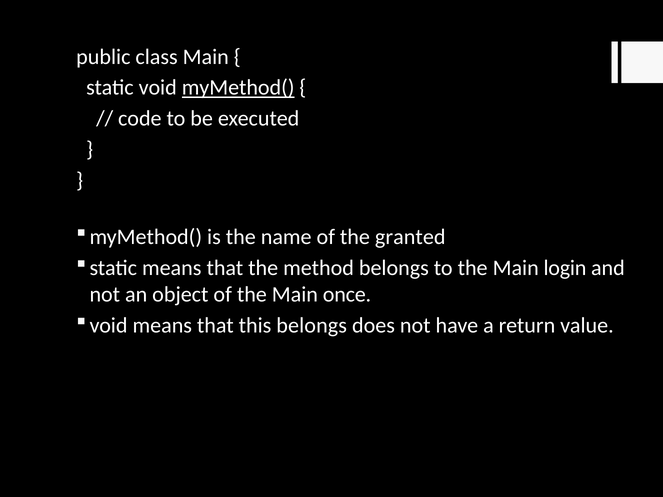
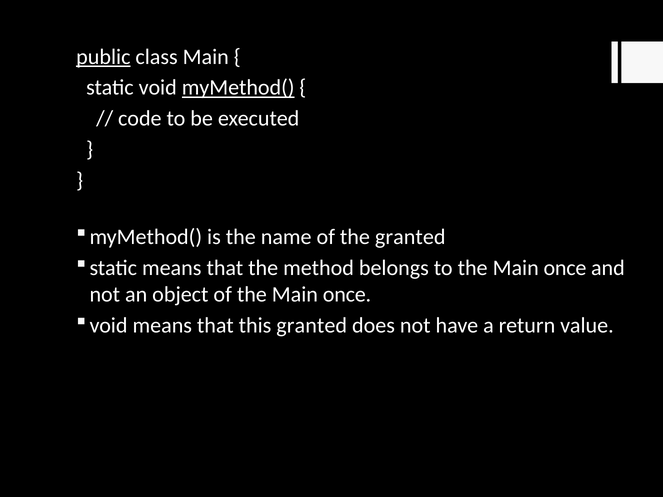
public underline: none -> present (103, 57)
to the Main login: login -> once (565, 268)
this belongs: belongs -> granted (312, 326)
